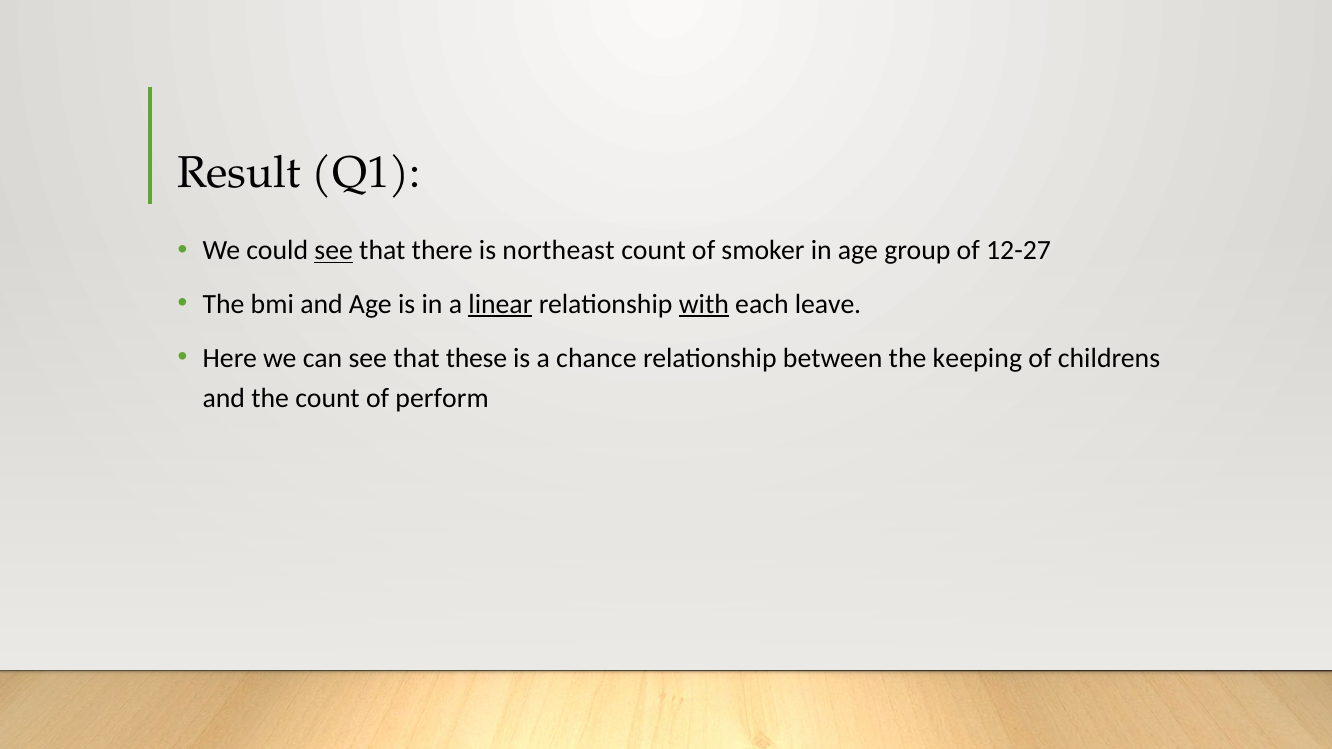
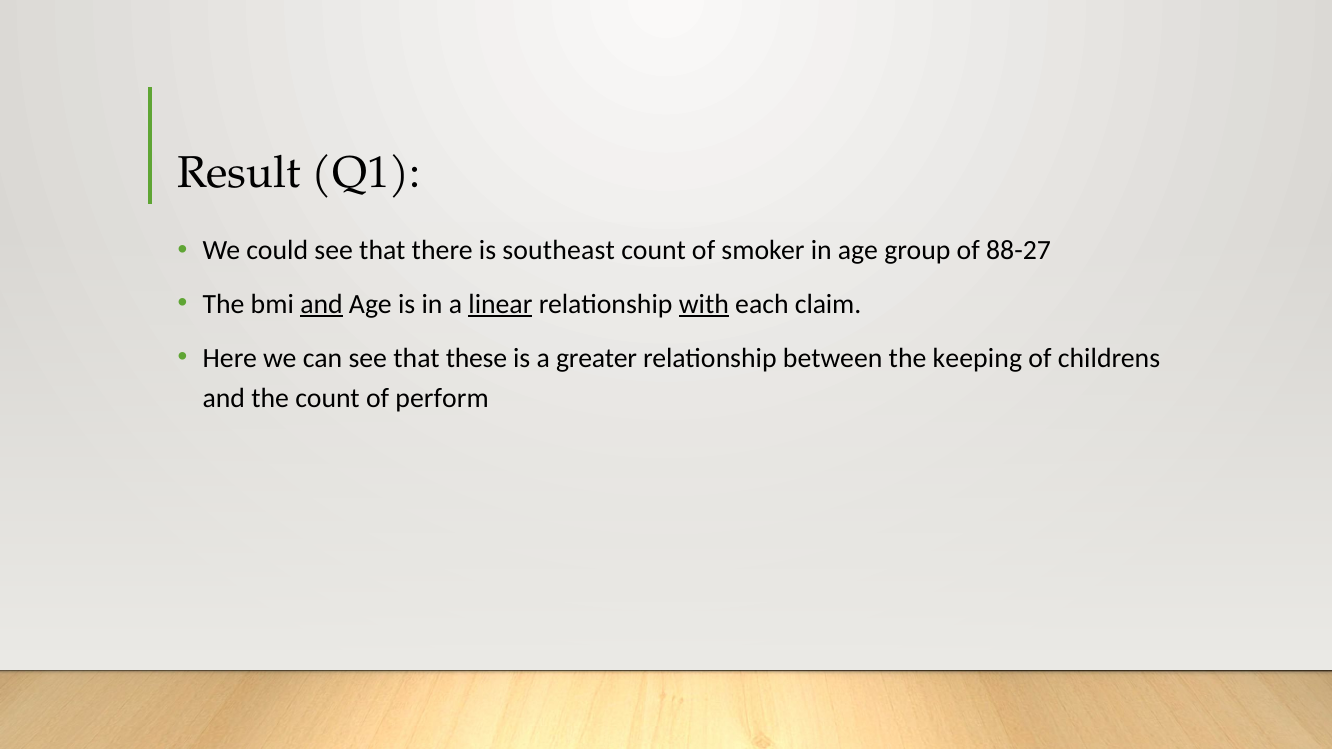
see underline: present -> none (334, 250)
northeast: northeast -> southeast (559, 250)
12-27: 12-27 -> 88-27 (1019, 250)
and underline: none -> present (321, 304)
leave: leave -> claim (828, 304)
chance: chance -> greater (597, 358)
